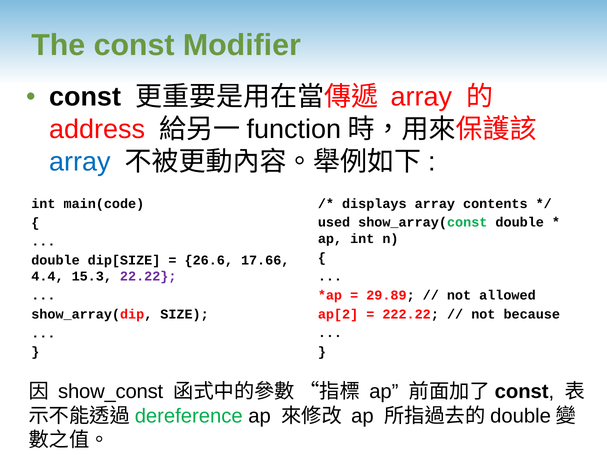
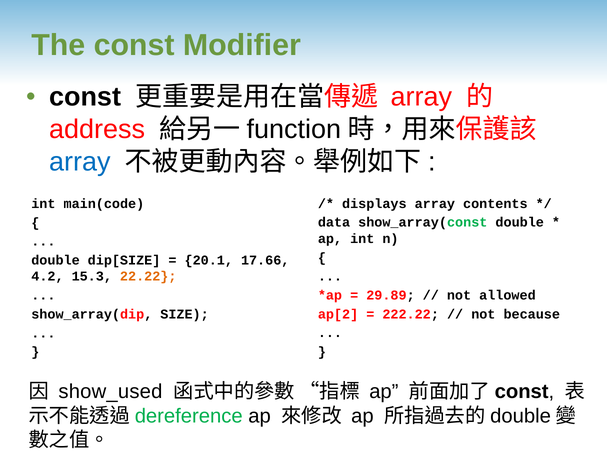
used: used -> data (334, 223)
26.6: 26.6 -> 20.1 (209, 261)
4.4: 4.4 -> 4.2 (47, 277)
22.22 colour: purple -> orange (148, 277)
show_const: show_const -> show_used (110, 392)
